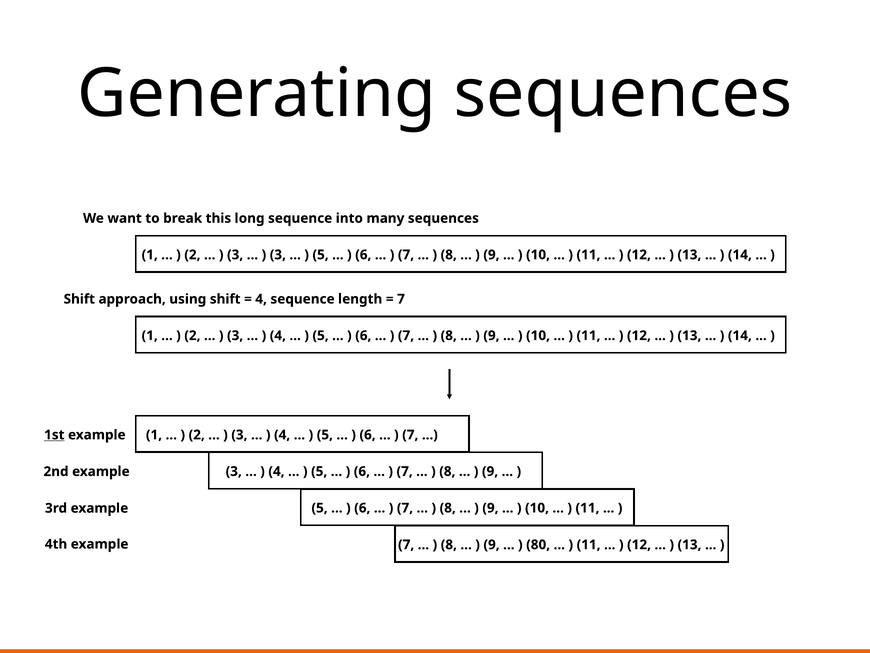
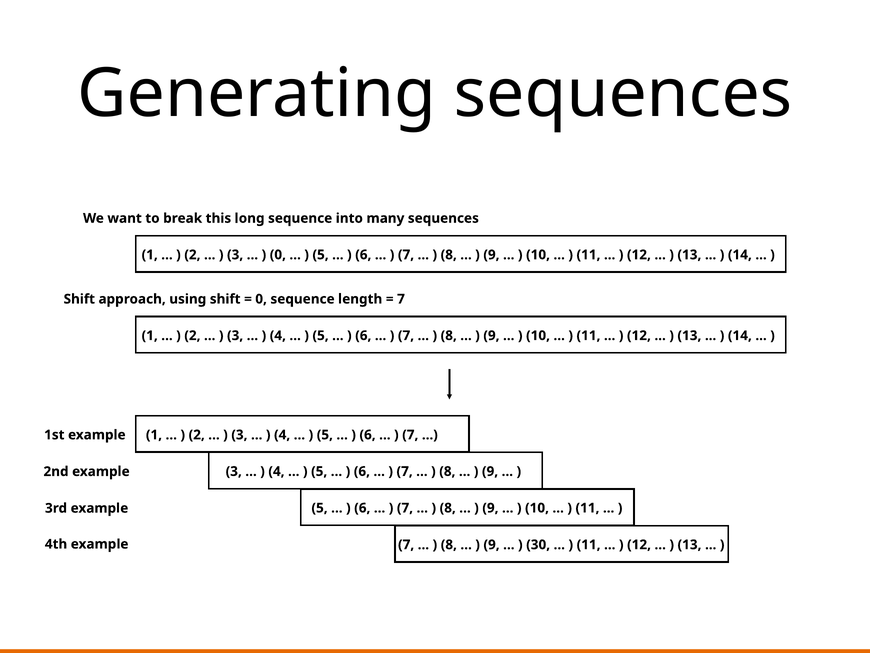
3: 3 -> 0 (278, 255)
4: 4 -> 0 (261, 299)
1st underline: present -> none (54, 435)
80: 80 -> 30 (538, 544)
